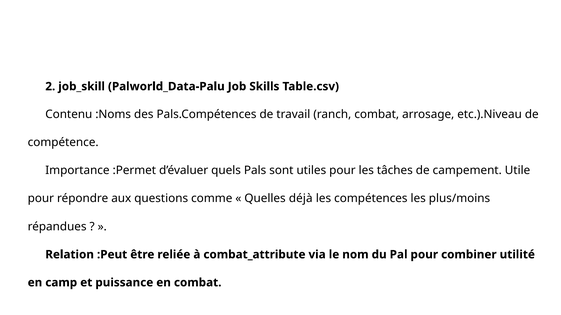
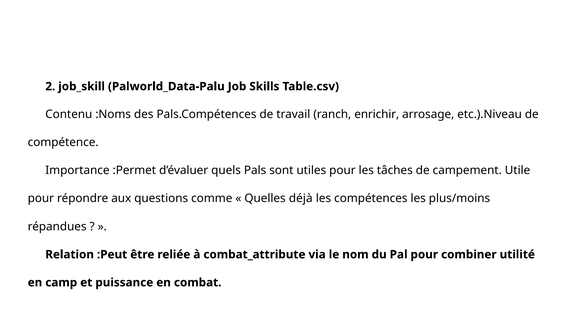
ranch combat: combat -> enrichir (377, 115)
